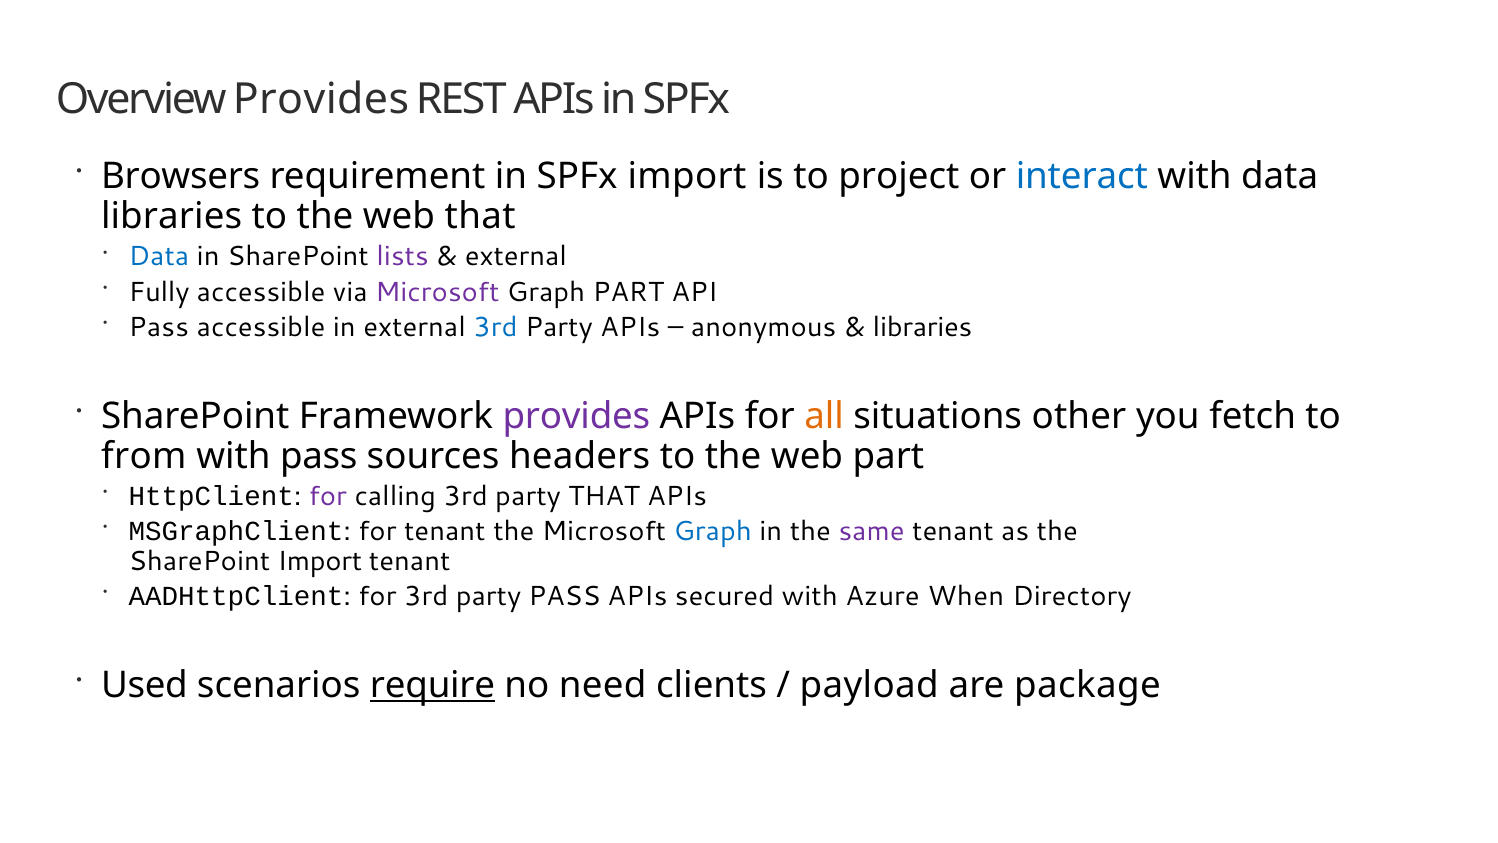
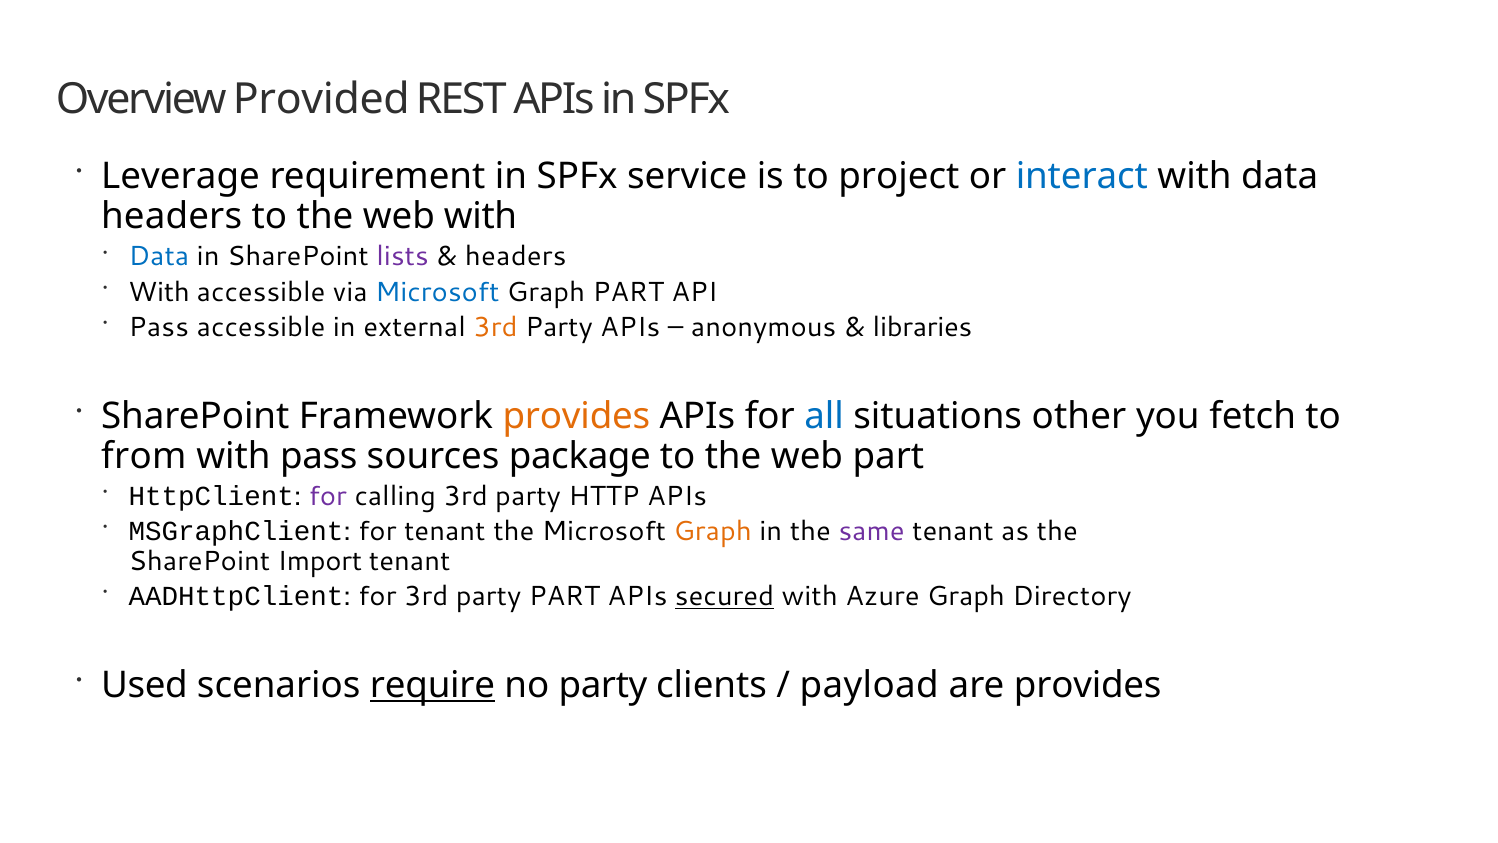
Overview Provides: Provides -> Provided (321, 99)
Browsers: Browsers -> Leverage (181, 177)
SPFx import: import -> service (687, 177)
libraries: libraries -> headers (172, 216)
web that: that -> with (481, 216)
external: external -> headers (516, 257)
Fully: Fully -> With (159, 292)
Microsoft colour: purple -> blue (437, 292)
3rd colour: blue -> orange (495, 327)
provides colour: purple -> orange (576, 416)
all colour: orange -> blue (824, 416)
headers: headers -> package (580, 456)
party THAT: THAT -> HTTP (604, 496)
Graph colour: blue -> orange (713, 531)
party PASS: PASS -> PART (564, 596)
secured underline: none -> present (725, 596)
Azure When: When -> Graph (966, 596)
no need: need -> party (603, 685)
are package: package -> provides (1088, 685)
